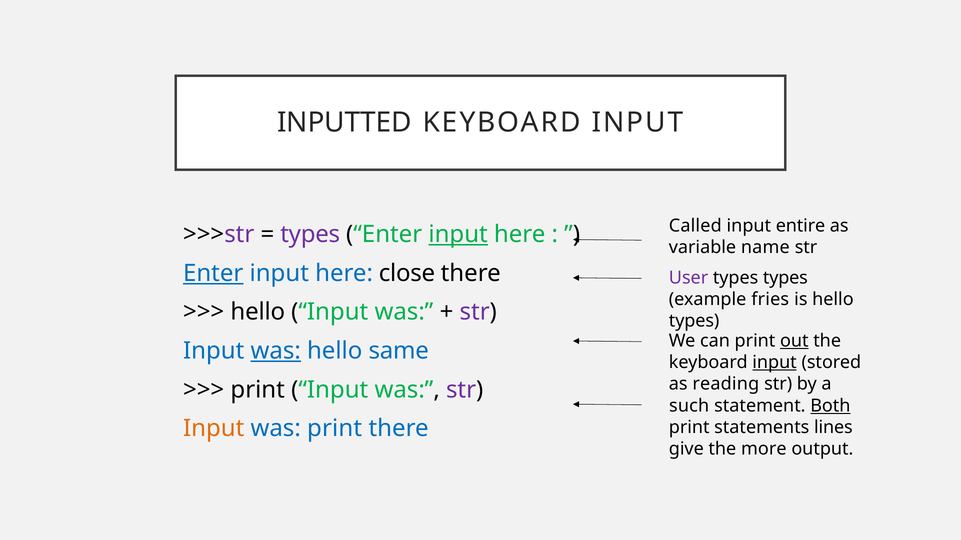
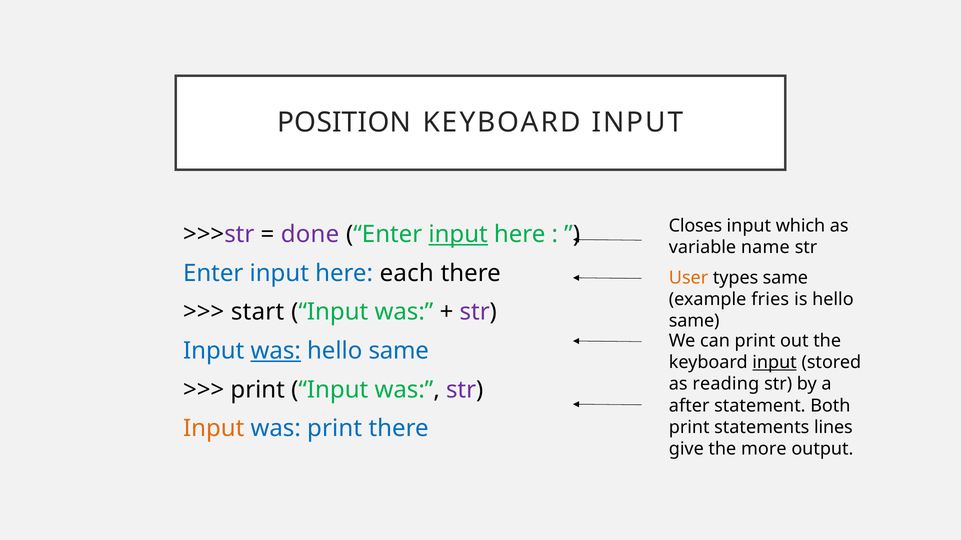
INPUTTED: INPUTTED -> POSITION (344, 123)
Called: Called -> Closes (695, 226)
entire: entire -> which (800, 226)
types: types -> done (310, 235)
Enter underline: present -> none (213, 273)
close: close -> each (407, 273)
User colour: purple -> orange (689, 278)
types types: types -> same (785, 278)
hello: hello -> start (258, 312)
types: types -> same (694, 321)
out underline: present -> none (794, 341)
such: such -> after (689, 406)
Both underline: present -> none (830, 406)
